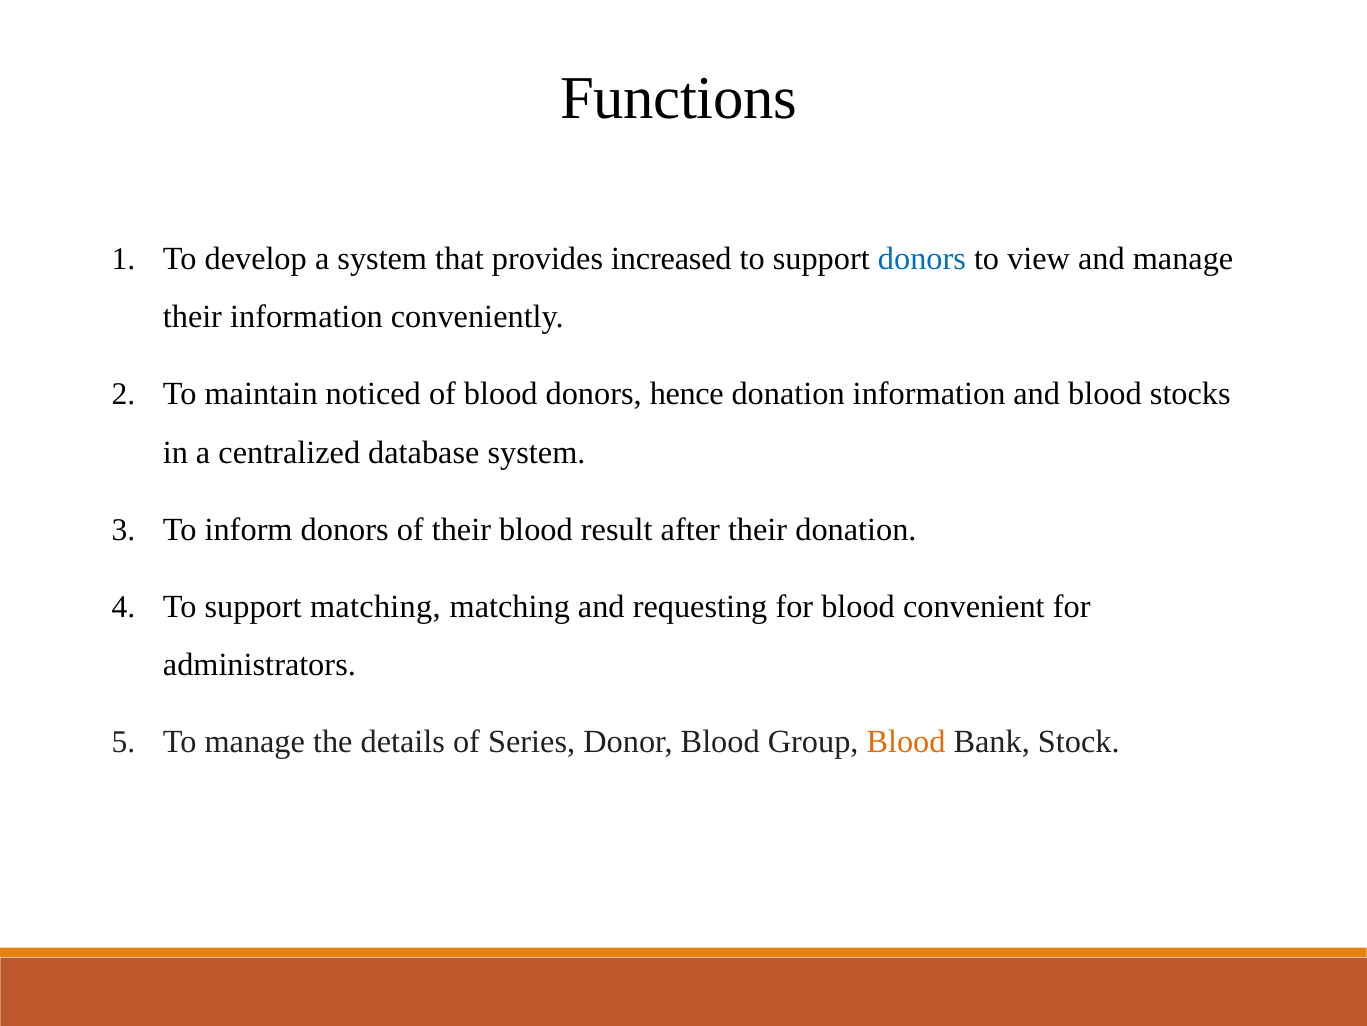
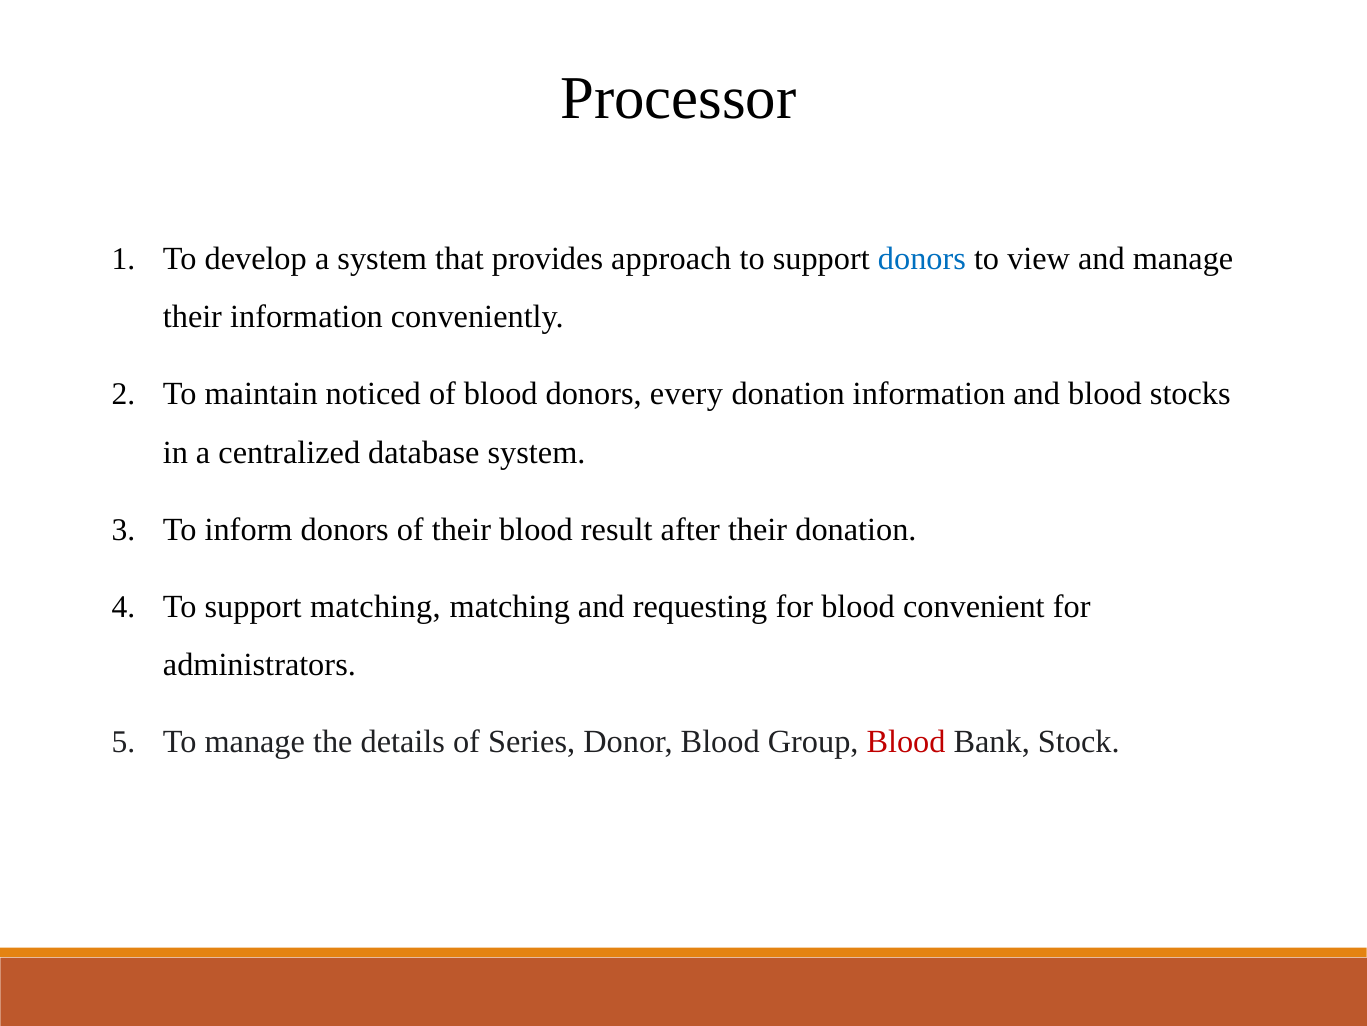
Functions: Functions -> Processor (678, 98)
increased: increased -> approach (671, 259)
hence: hence -> every (686, 394)
Blood colour: orange -> red (906, 742)
